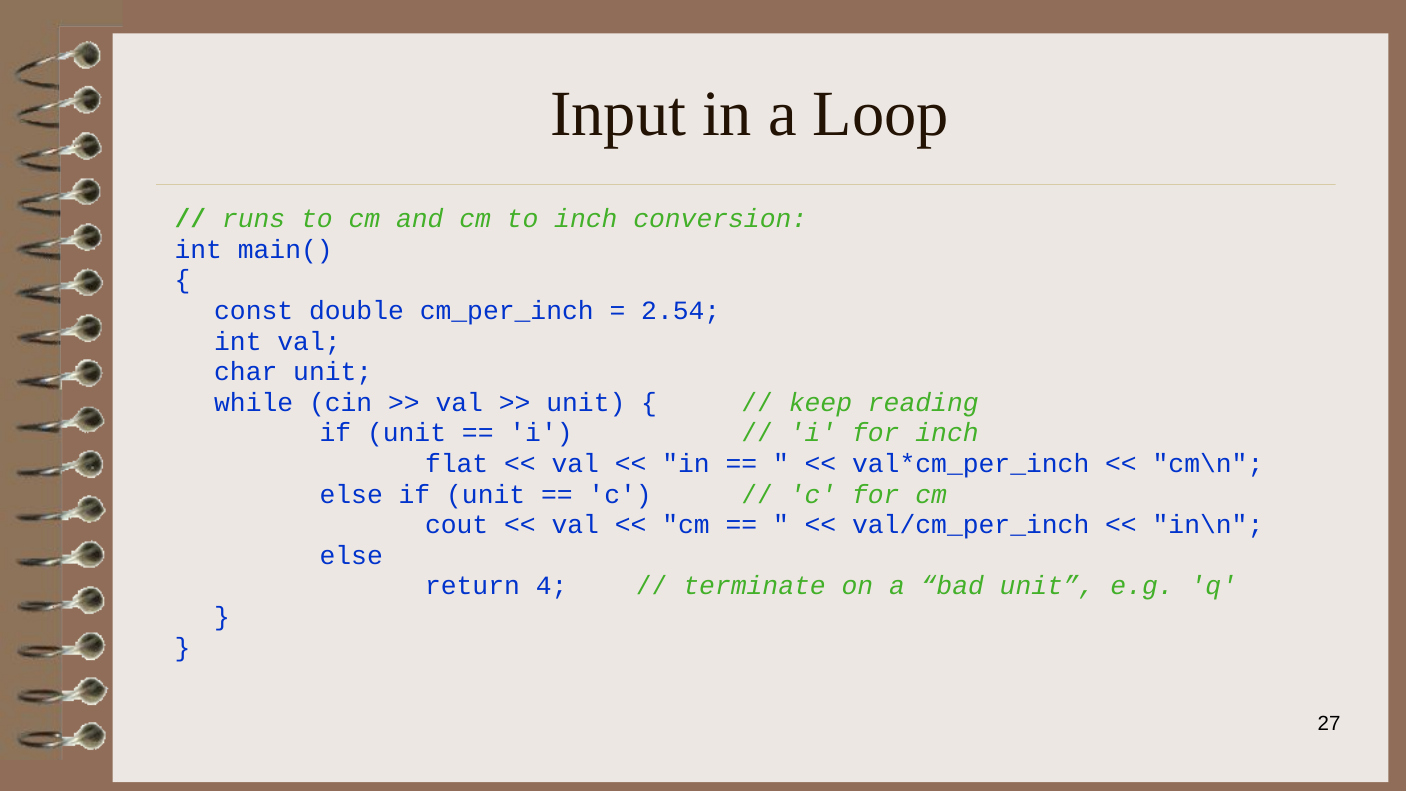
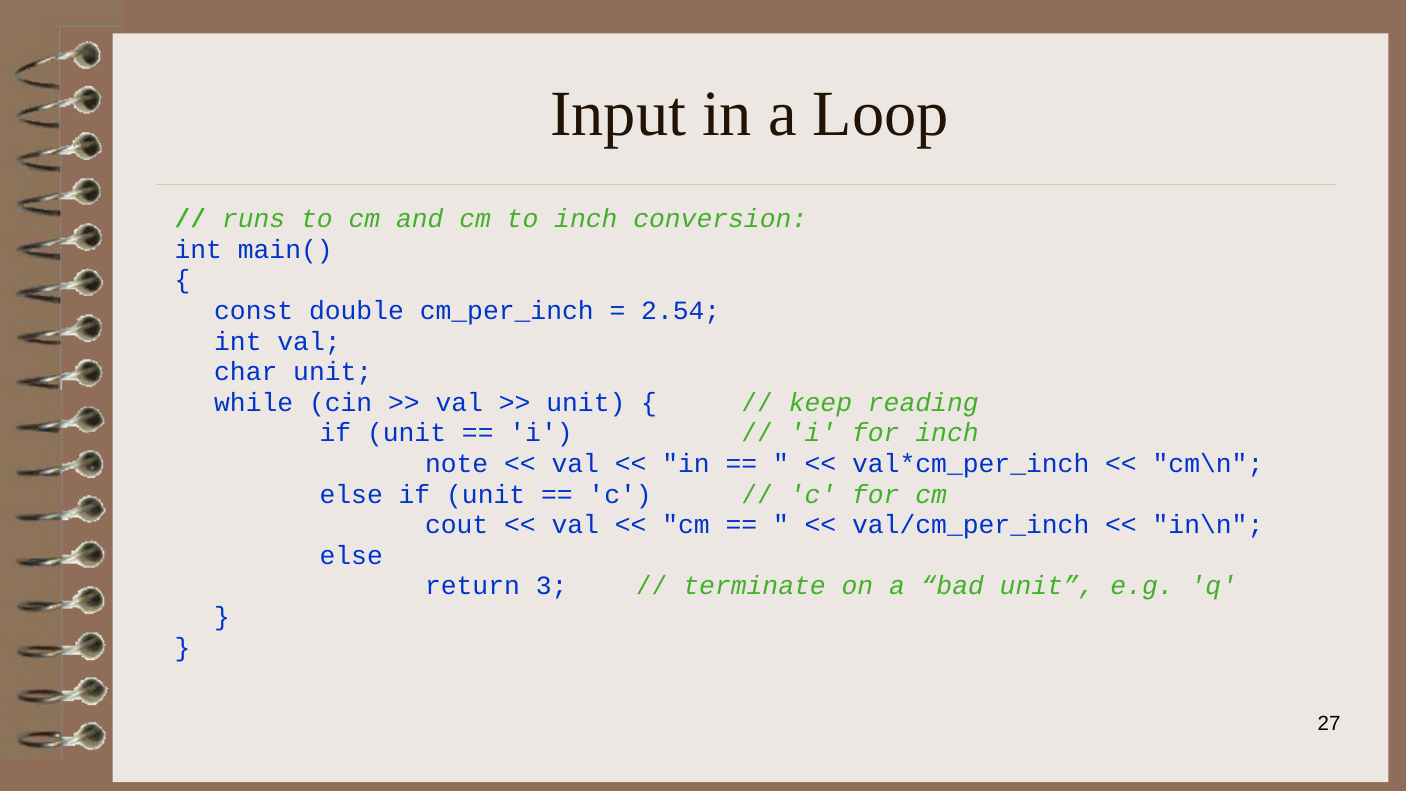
flat: flat -> note (457, 464)
4: 4 -> 3 (552, 586)
